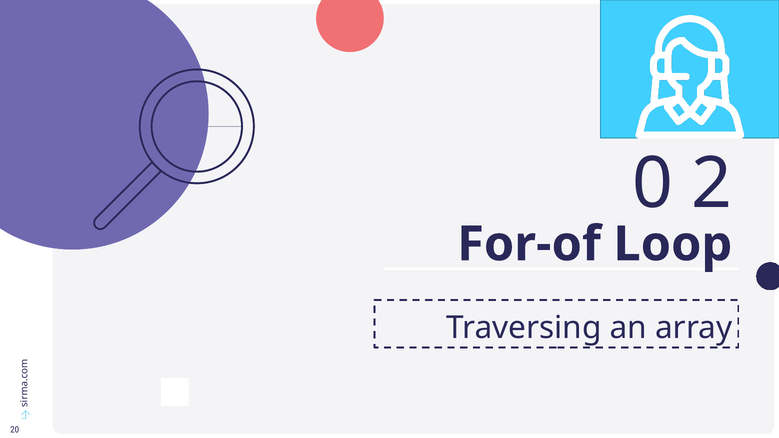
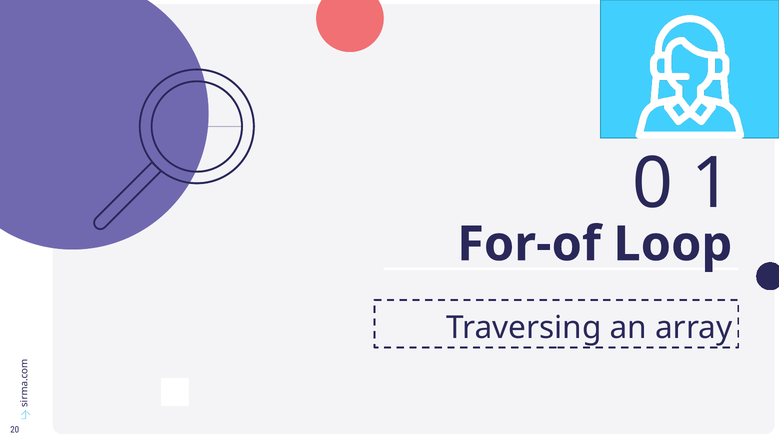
2: 2 -> 1 (712, 184)
